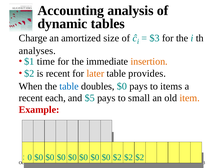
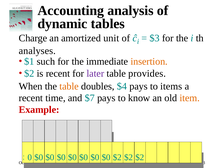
size: size -> unit (111, 38)
time: time -> such (46, 61)
later colour: orange -> purple (95, 73)
table colour: blue -> orange (69, 86)
doubles $0: $0 -> $4 (122, 86)
each: each -> time (55, 98)
$5: $5 -> $7 (90, 98)
small: small -> know (139, 98)
